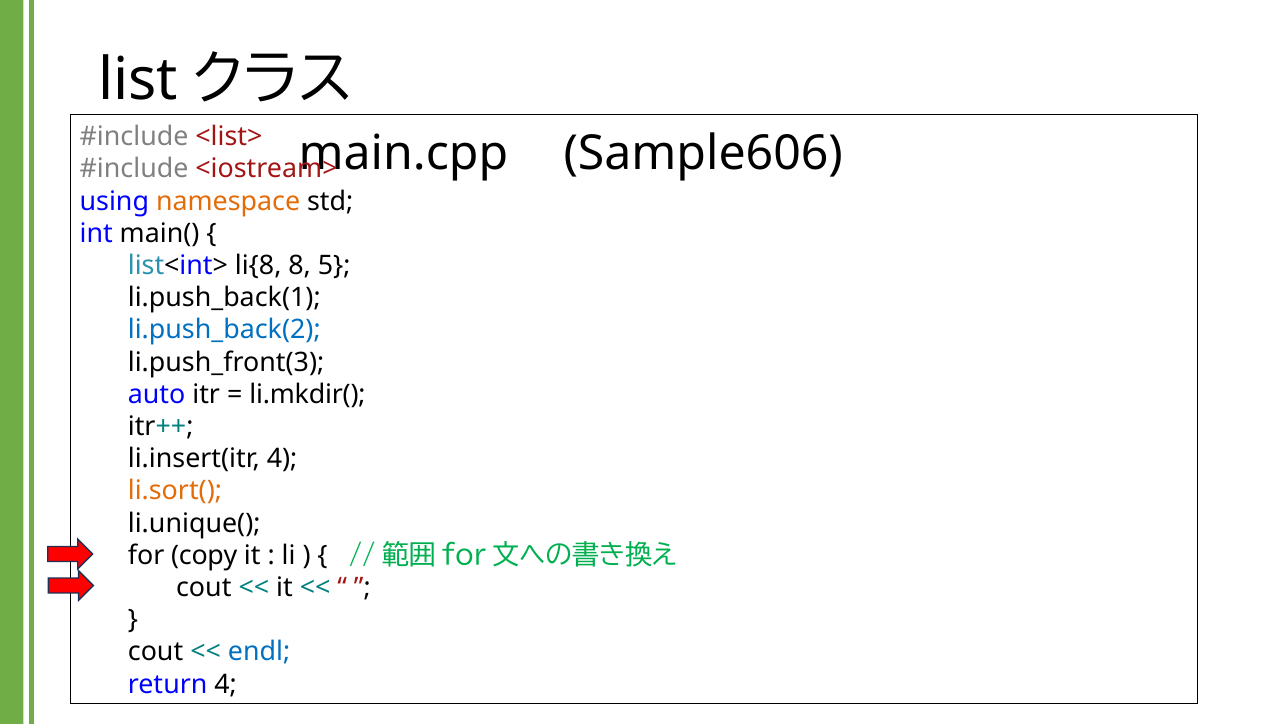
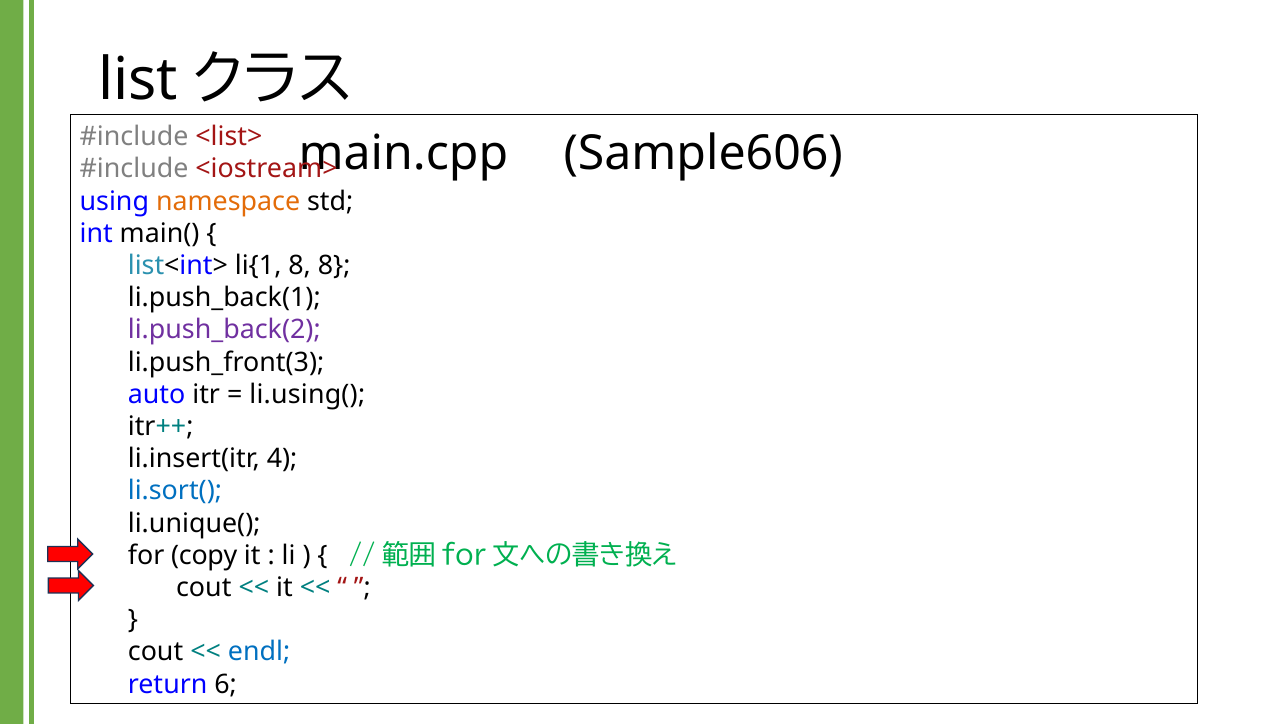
li{8: li{8 -> li{1 (258, 265)
8 5: 5 -> 8 (334, 265)
li.push_back(2 colour: blue -> purple (224, 330)
li.mkdir(: li.mkdir( -> li.using( (307, 394)
li.sort( colour: orange -> blue (175, 491)
return 4: 4 -> 6 (226, 684)
